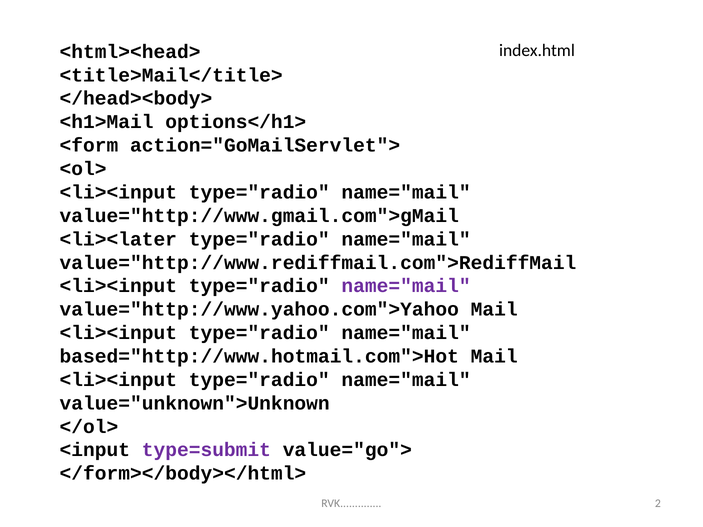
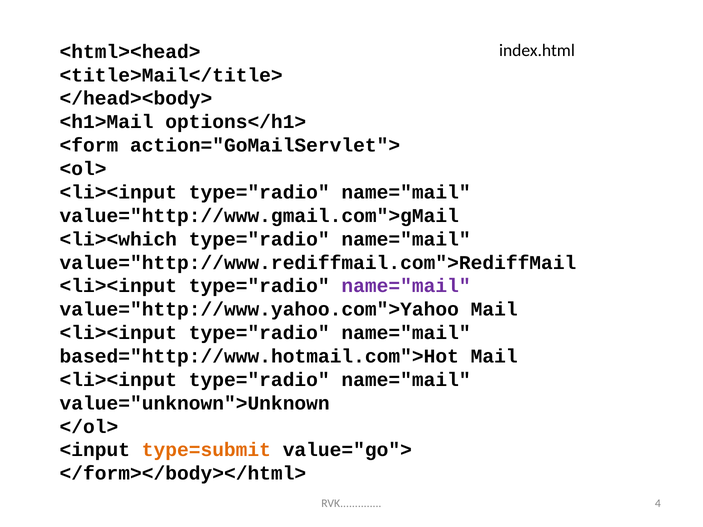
<li><later: <li><later -> <li><which (118, 239)
type=submit colour: purple -> orange (206, 450)
2: 2 -> 4 (658, 503)
